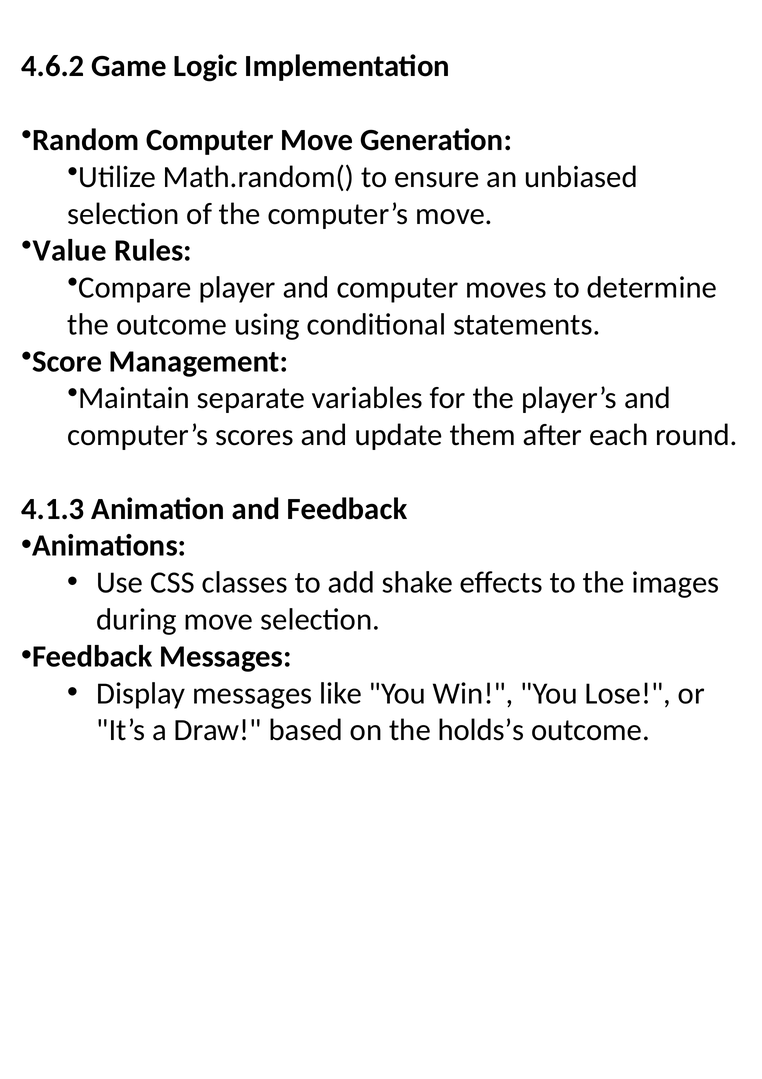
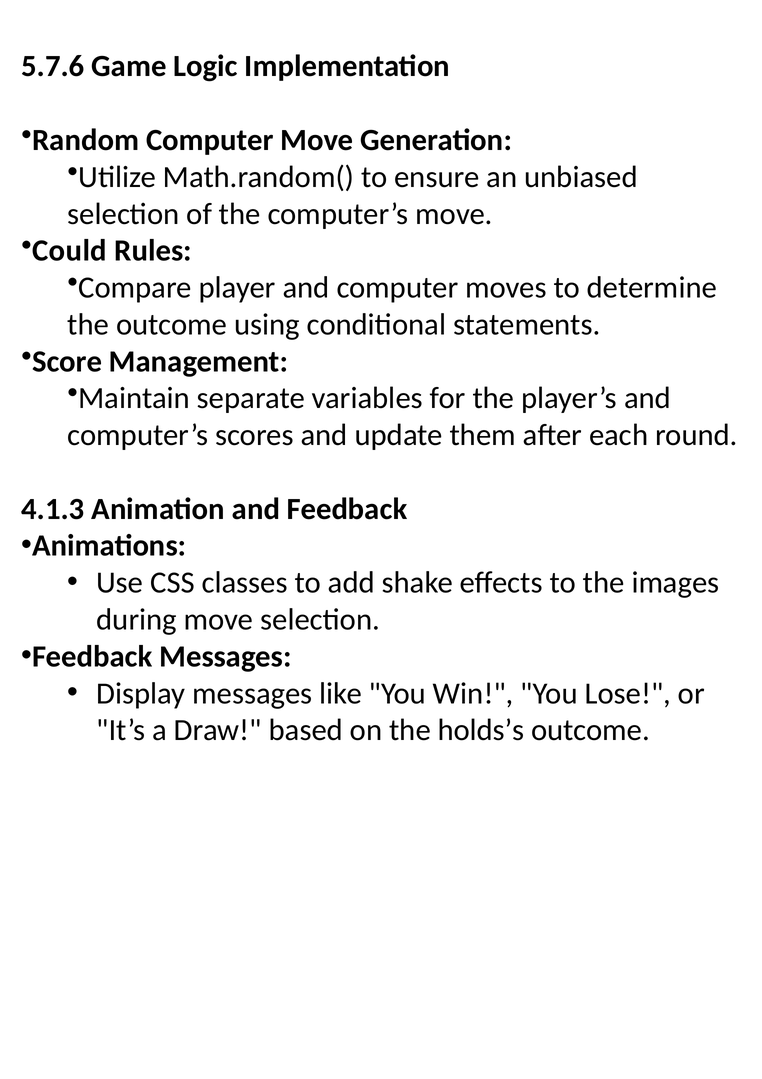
4.6.2: 4.6.2 -> 5.7.6 (53, 66)
Value: Value -> Could (70, 251)
